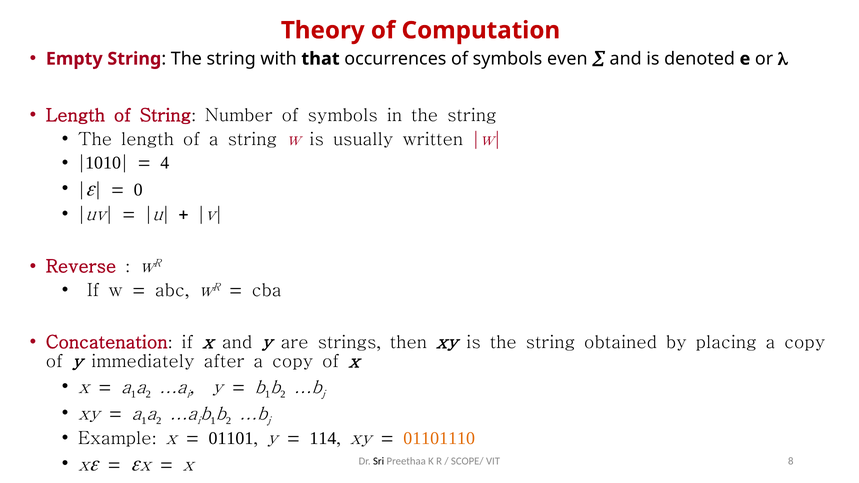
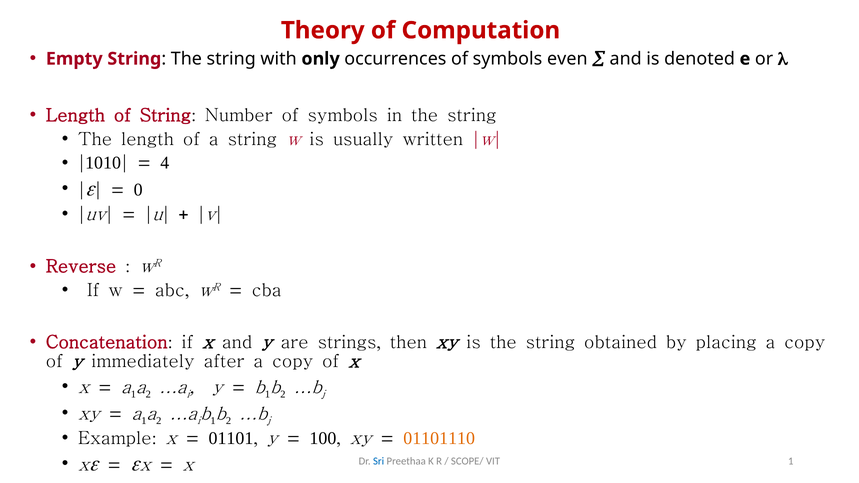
that: that -> only (321, 59)
114: 114 -> 100 (325, 438)
Sri colour: black -> blue (379, 461)
VIT 8: 8 -> 1 (791, 461)
